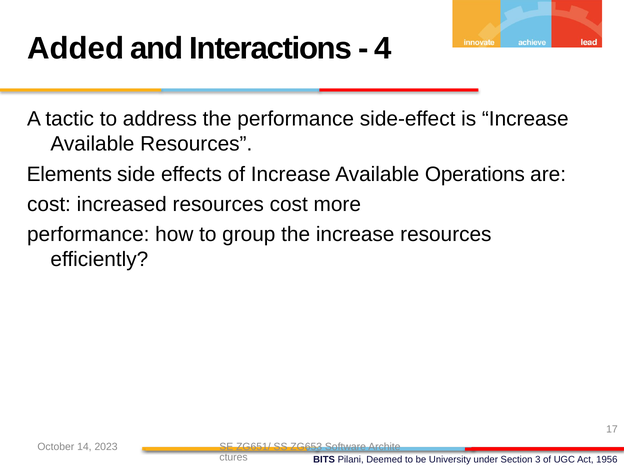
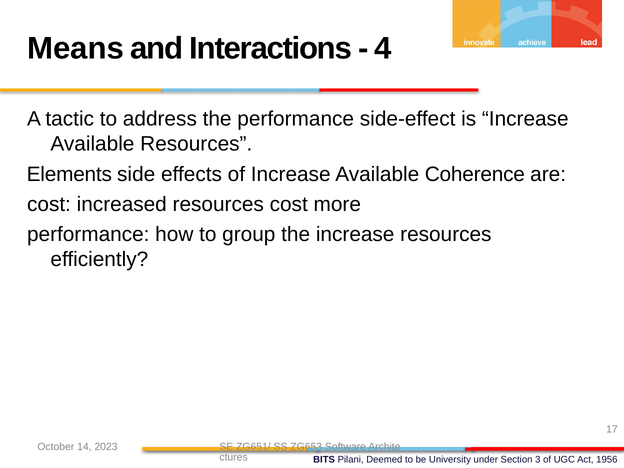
Added: Added -> Means (76, 48)
Operations: Operations -> Coherence (475, 174)
